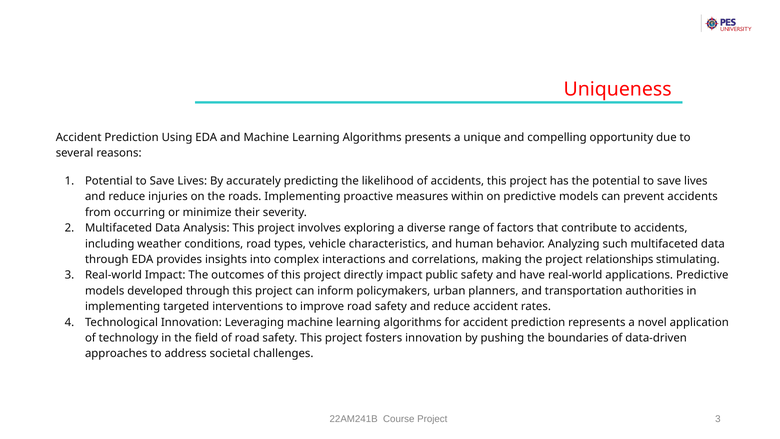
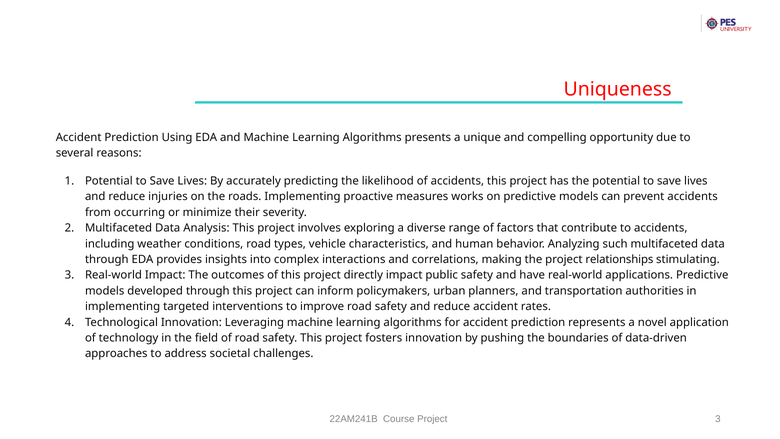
within: within -> works (467, 197)
